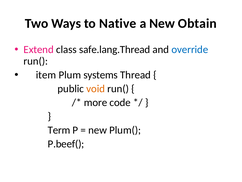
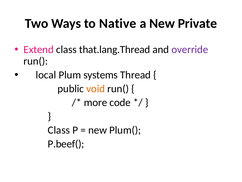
Obtain: Obtain -> Private (197, 23)
safe.lang.Thread: safe.lang.Thread -> that.lang.Thread (115, 49)
override colour: blue -> purple (190, 49)
item: item -> local (46, 75)
Term: Term -> Class (59, 130)
